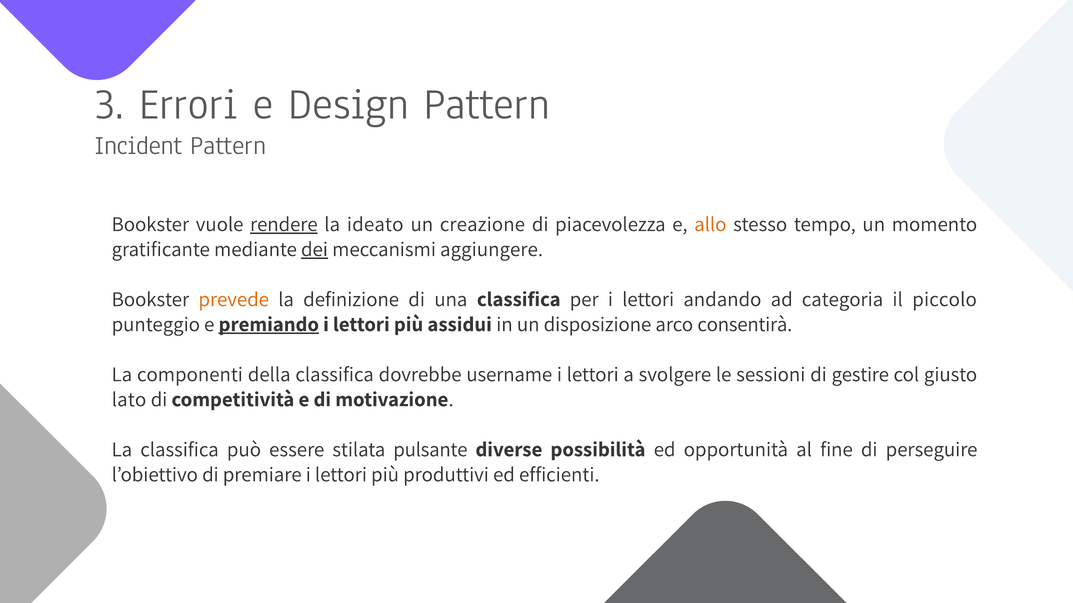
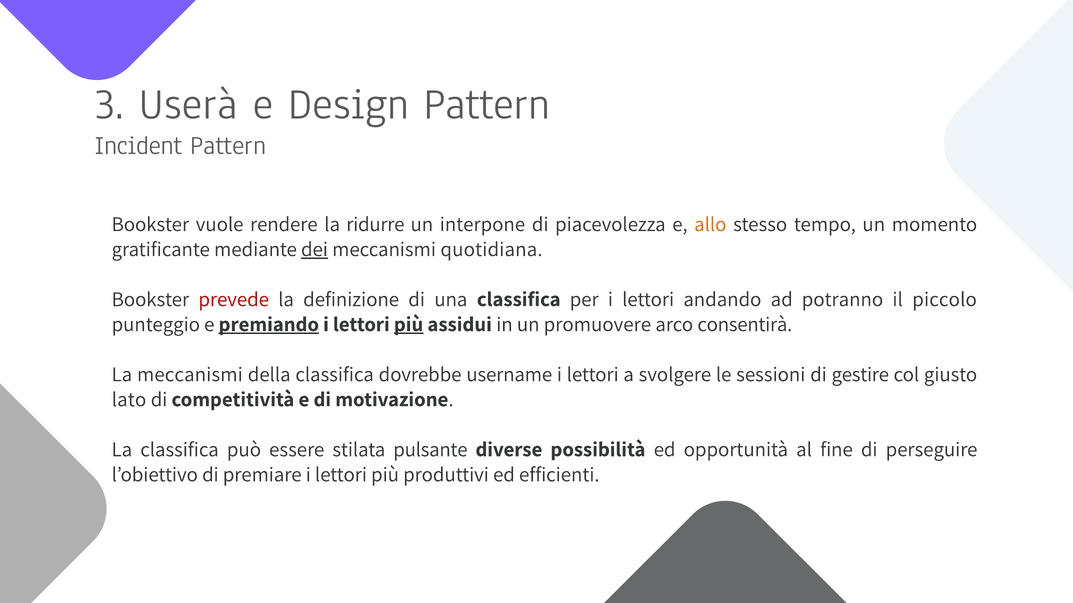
Errori: Errori -> Userà (188, 104)
rendere underline: present -> none (284, 224)
ideato: ideato -> ridurre (375, 224)
creazione: creazione -> interpone (482, 224)
aggiungere: aggiungere -> quotidiana (491, 249)
prevede colour: orange -> red (234, 300)
categoria: categoria -> potranno (842, 300)
più underline: none -> present (409, 325)
disposizione: disposizione -> promuovere (597, 325)
La componenti: componenti -> meccanismi (190, 375)
